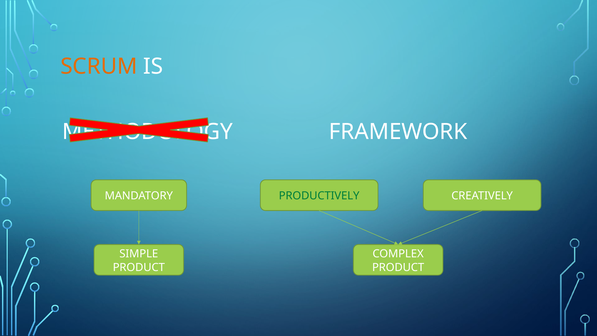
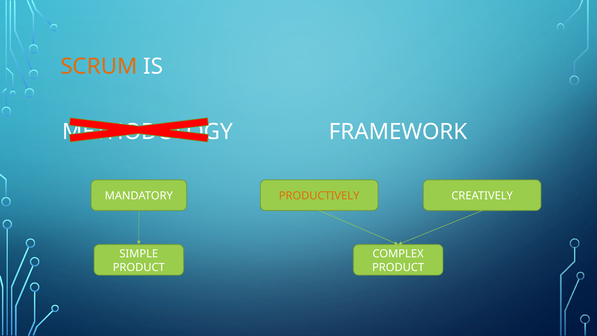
PRODUCTIVELY colour: green -> orange (319, 196)
